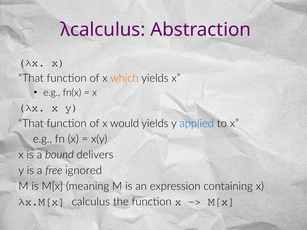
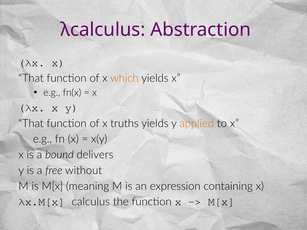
would: would -> truths (124, 124)
applied colour: blue -> orange (197, 124)
ignored: ignored -> without (84, 171)
